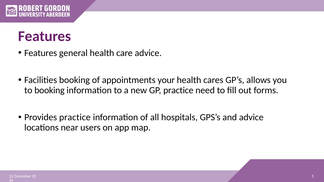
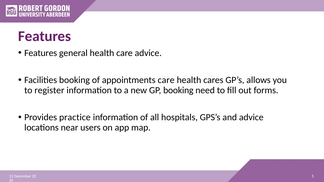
appointments your: your -> care (166, 80)
to booking: booking -> register (49, 90)
GP practice: practice -> booking (178, 90)
